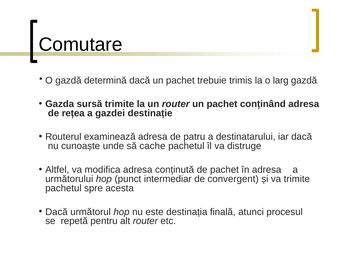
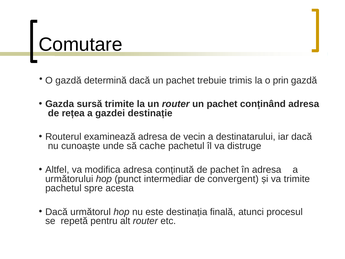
larg: larg -> prin (281, 80)
patru: patru -> vecin (194, 137)
